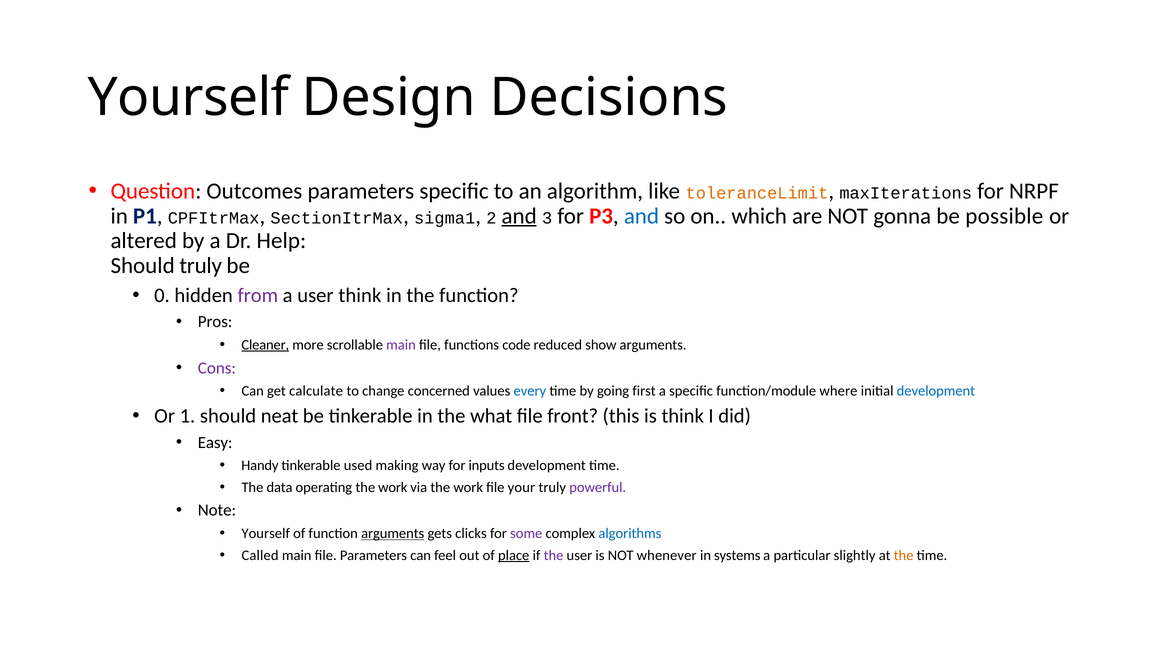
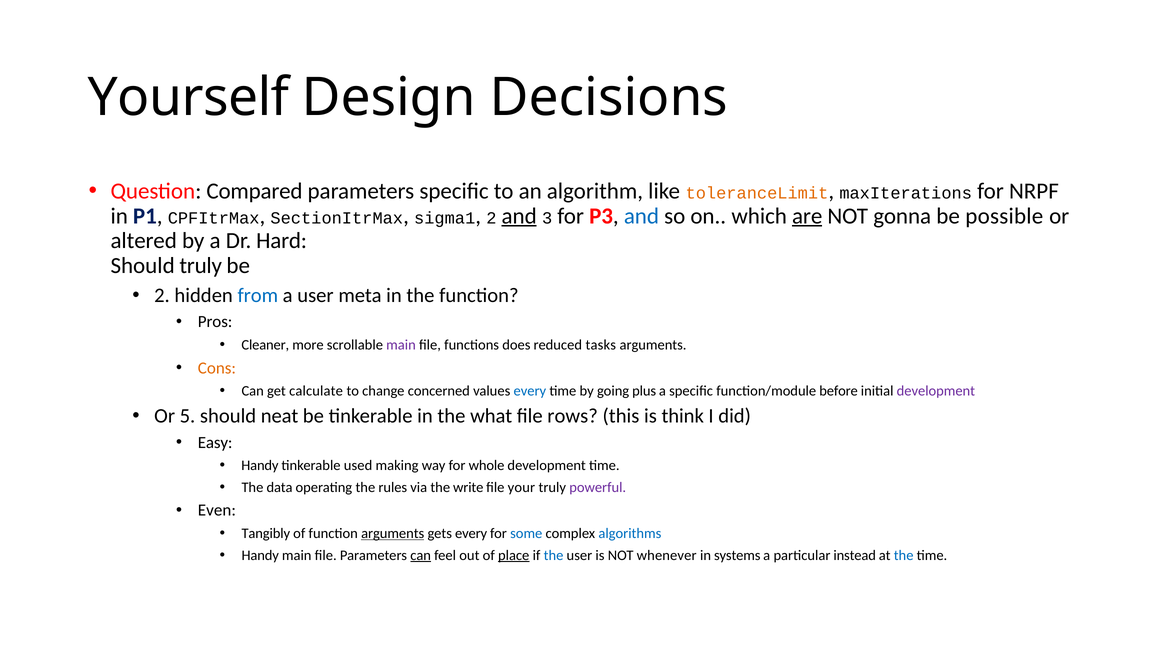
Outcomes: Outcomes -> Compared (254, 191)
are underline: none -> present (807, 216)
Help: Help -> Hard (282, 241)
0: 0 -> 2 (162, 295)
from colour: purple -> blue (258, 295)
user think: think -> meta (360, 295)
Cleaner underline: present -> none (265, 345)
code: code -> does (516, 345)
show: show -> tasks (601, 345)
Cons colour: purple -> orange (217, 368)
first: first -> plus (644, 391)
where: where -> before (839, 391)
development colour: blue -> purple (936, 391)
1: 1 -> 5 (187, 416)
front: front -> rows (573, 416)
inputs: inputs -> whole (487, 465)
operating the work: work -> rules (393, 487)
via the work: work -> write (468, 487)
Note: Note -> Even (217, 510)
Yourself: Yourself -> Tangibly (266, 533)
gets clicks: clicks -> every (471, 533)
some colour: purple -> blue (526, 533)
Called: Called -> Handy (260, 555)
can underline: none -> present (421, 555)
the colour: purple -> blue (554, 555)
slightly: slightly -> instead (855, 555)
the colour: orange -> blue (904, 555)
